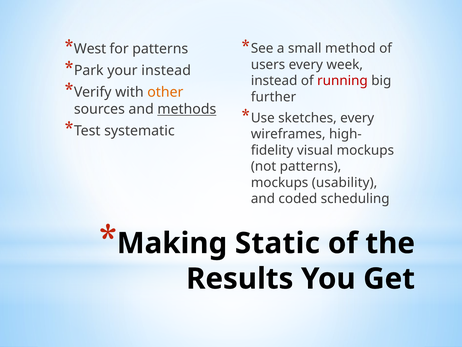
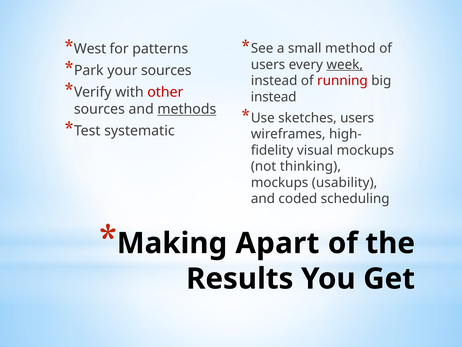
week underline: none -> present (345, 64)
your instead: instead -> sources (166, 70)
other colour: orange -> red (165, 92)
further: further -> instead (274, 97)
sketches every: every -> users (357, 118)
not patterns: patterns -> thinking (310, 166)
Static: Static -> Apart (277, 243)
